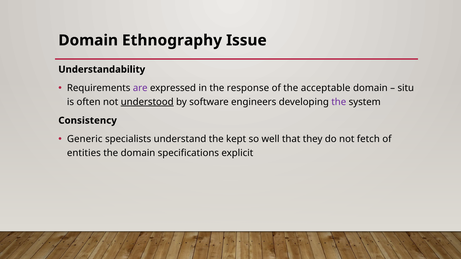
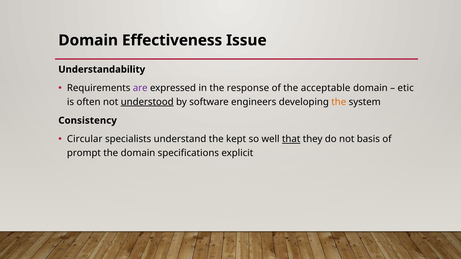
Ethnography: Ethnography -> Effectiveness (172, 40)
situ: situ -> etic (406, 88)
the colour: purple -> orange (339, 102)
Generic: Generic -> Circular (85, 139)
that underline: none -> present (291, 139)
fetch: fetch -> basis (368, 139)
entities: entities -> prompt (84, 153)
